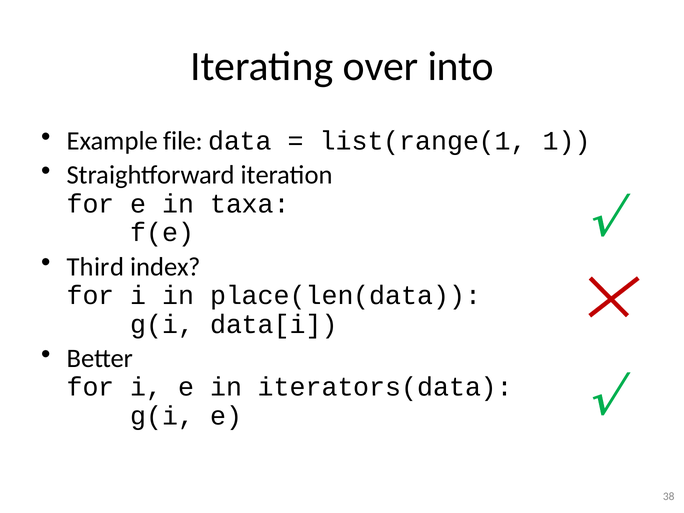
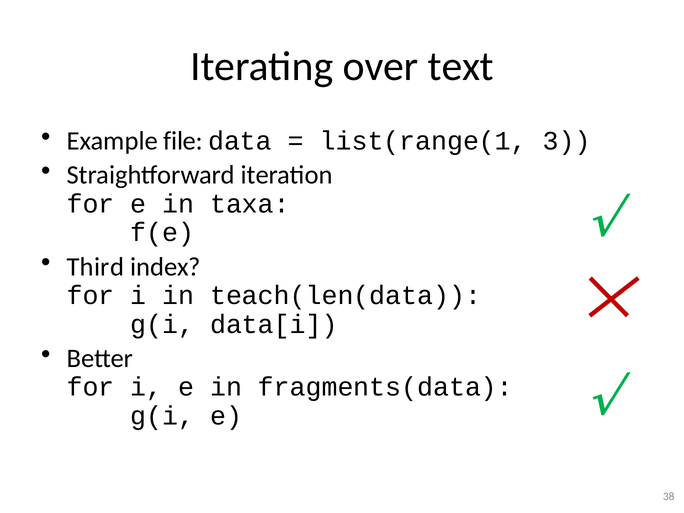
into: into -> text (461, 66)
1: 1 -> 3 (567, 141)
place(len(data: place(len(data -> teach(len(data (346, 296)
iterators(data: iterators(data -> fragments(data (385, 387)
